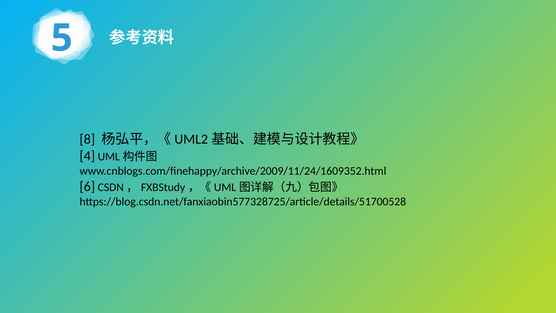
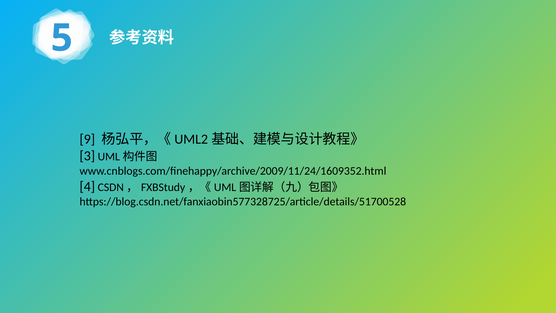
8: 8 -> 9 (87, 139)
4: 4 -> 3 (87, 156)
6: 6 -> 4 (87, 186)
